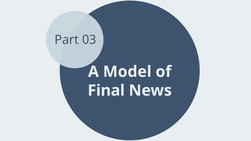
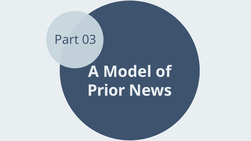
Final: Final -> Prior (106, 91)
